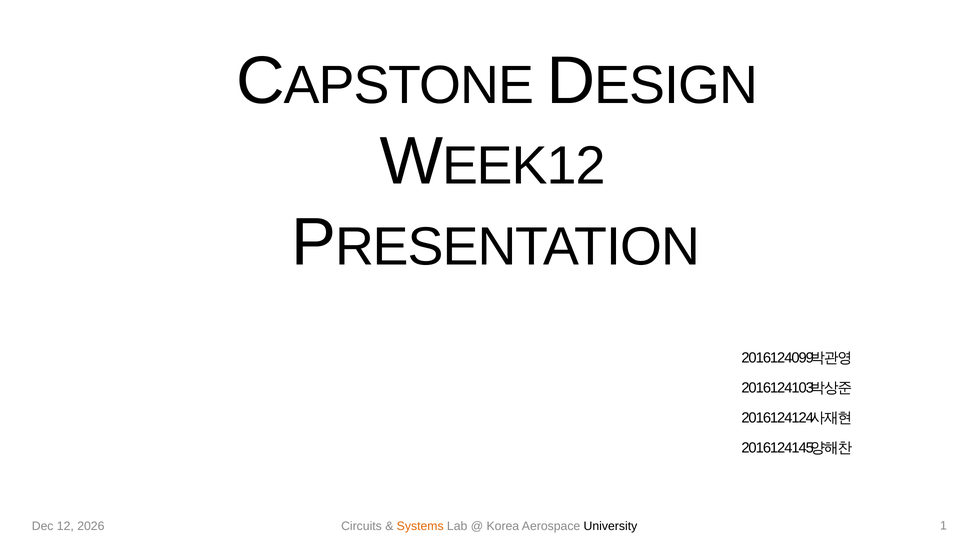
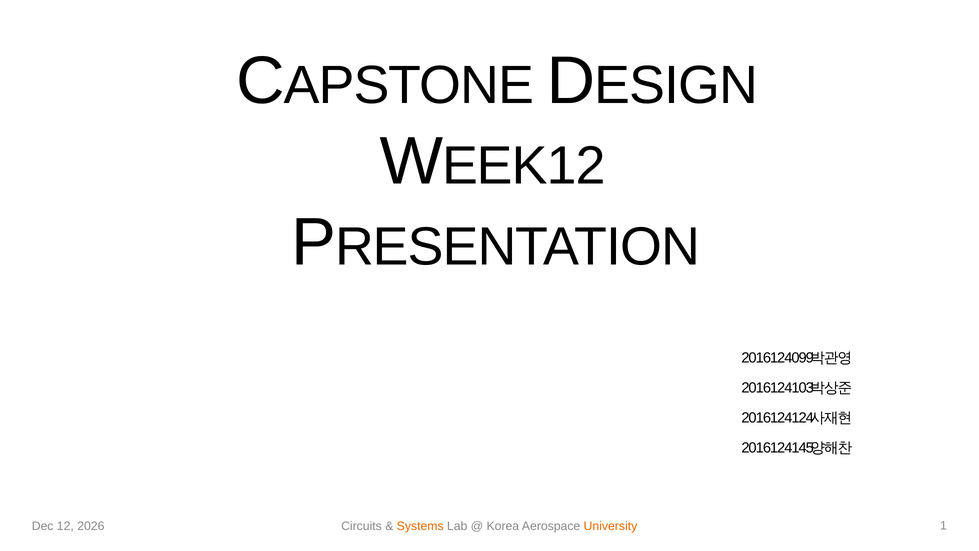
University colour: black -> orange (610, 526)
